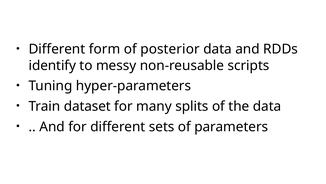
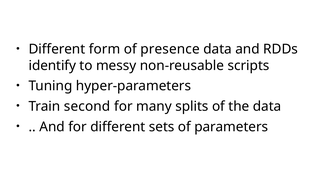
posterior: posterior -> presence (170, 49)
dataset: dataset -> second (87, 106)
